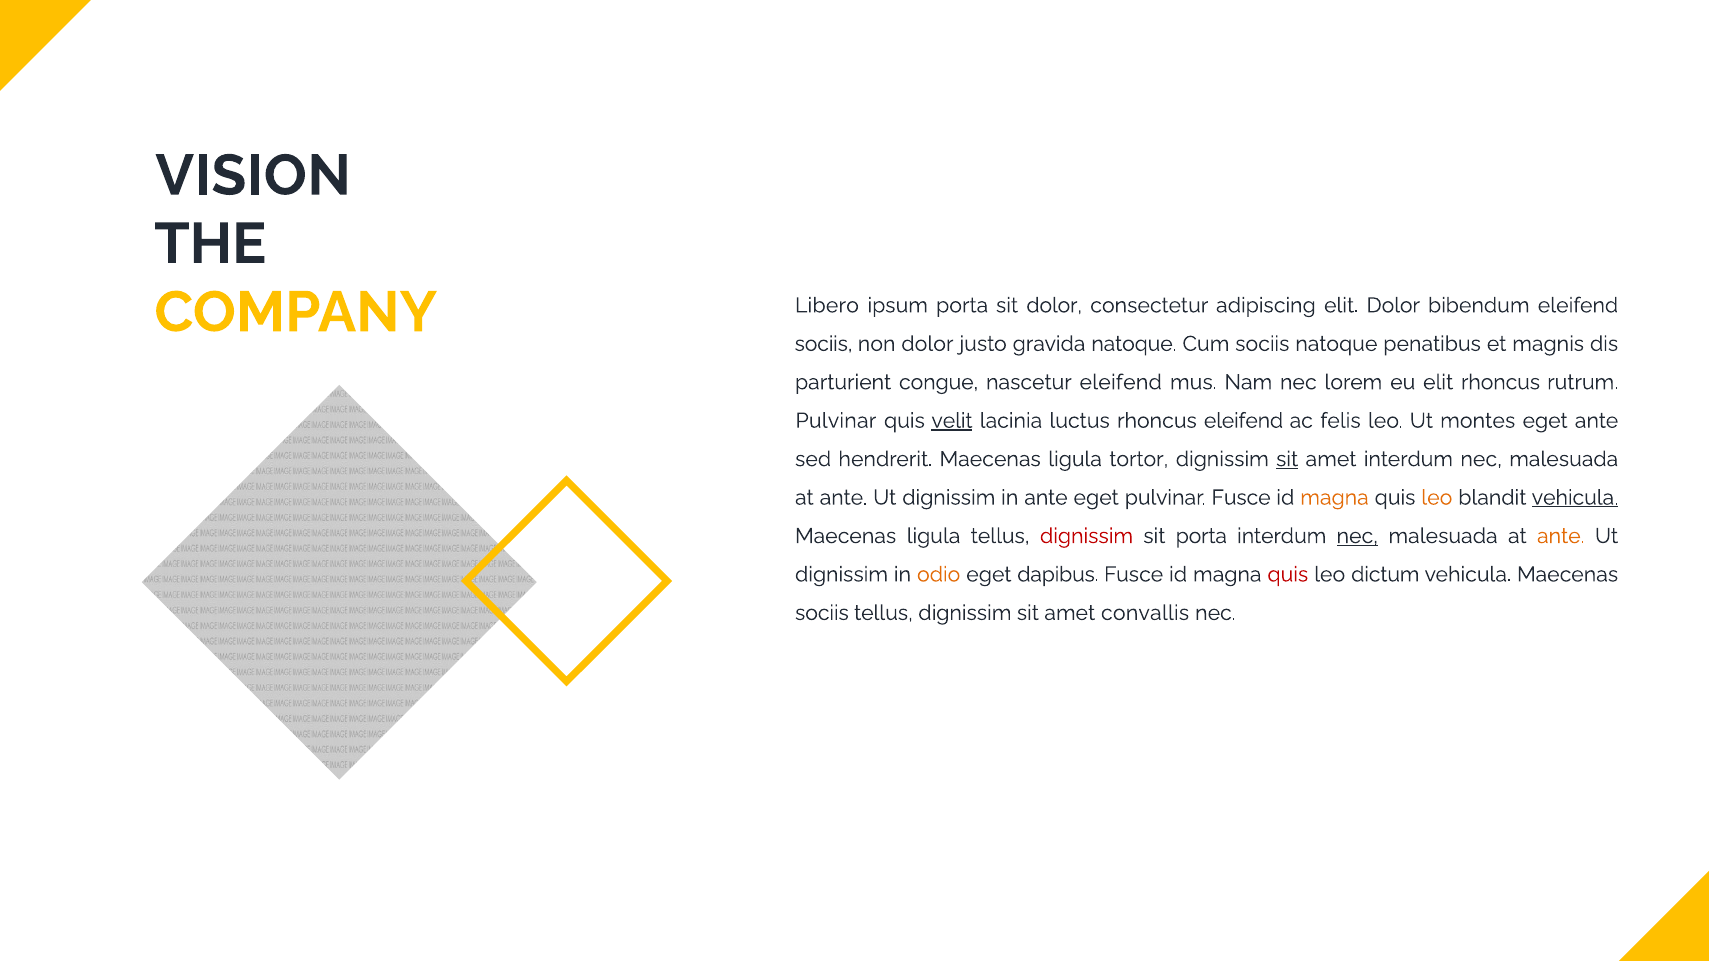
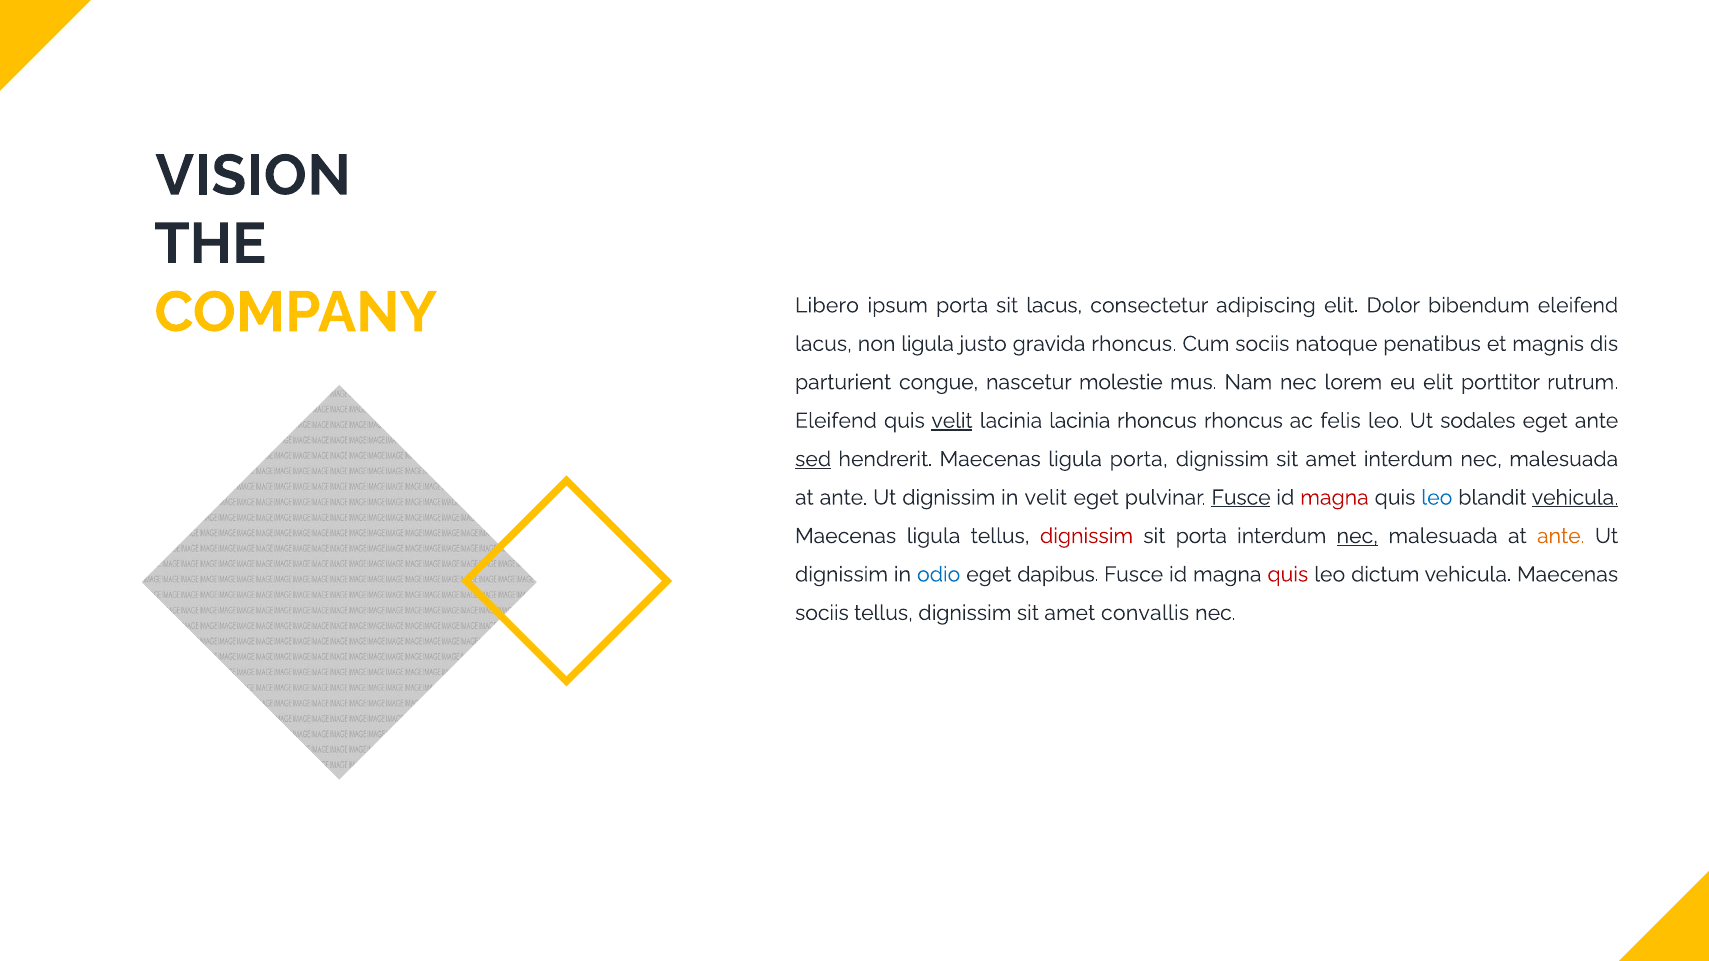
sit dolor: dolor -> lacus (1054, 305)
sociis: sociis -> lacus (823, 344)
non dolor: dolor -> ligula (928, 344)
gravida natoque: natoque -> rhoncus (1134, 344)
nascetur eleifend: eleifend -> molestie (1121, 382)
elit rhoncus: rhoncus -> porttitor (1500, 382)
Pulvinar: Pulvinar -> Eleifend (836, 421)
lacinia luctus: luctus -> lacinia (1080, 421)
rhoncus eleifend: eleifend -> rhoncus (1243, 421)
montes: montes -> sodales (1478, 421)
sed underline: none -> present (813, 459)
ligula tortor: tortor -> porta (1139, 459)
sit underline: present -> none (1287, 459)
in ante: ante -> velit (1046, 498)
Fusce underline: none -> present (1241, 498)
magna colour: orange -> red (1335, 498)
leo colour: orange -> blue (1437, 498)
odio colour: orange -> blue (939, 575)
